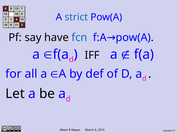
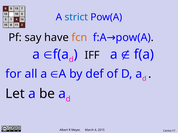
fcn colour: blue -> orange (79, 38)
